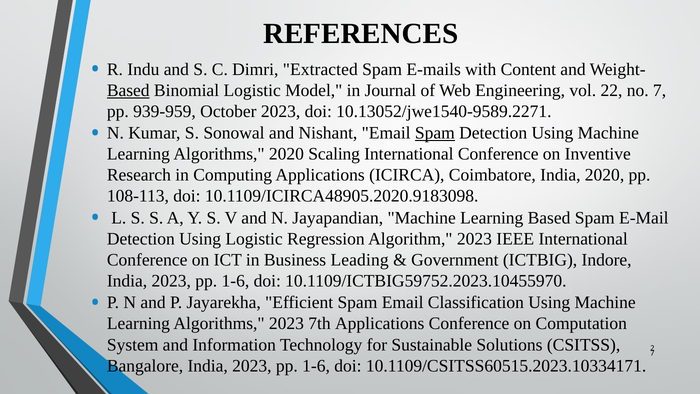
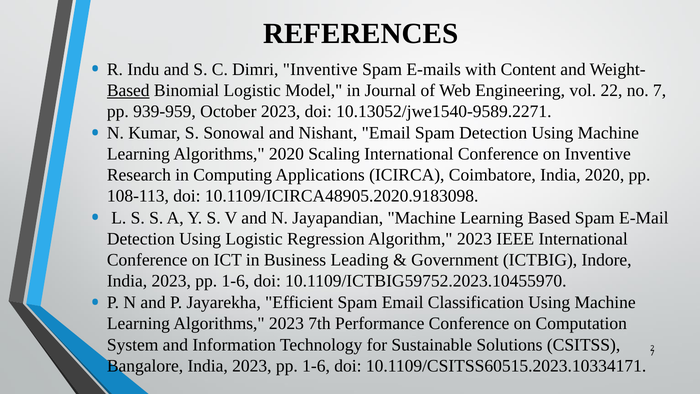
Dimri Extracted: Extracted -> Inventive (320, 69)
Spam underline: present -> none (435, 133)
7th Applications: Applications -> Performance (380, 324)
